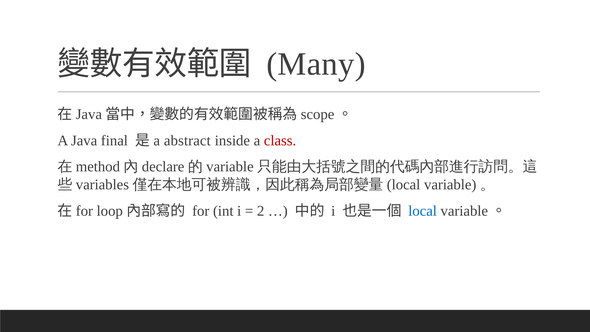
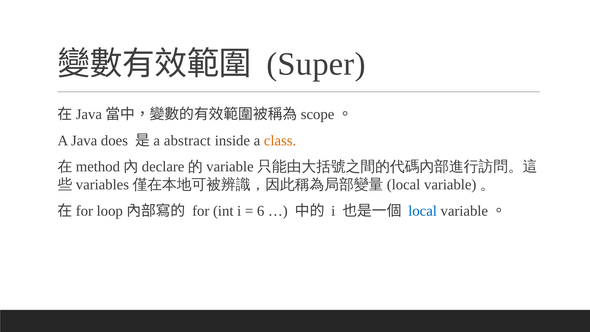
Many: Many -> Super (316, 64)
final: final -> does (114, 140)
class colour: red -> orange (280, 140)
2: 2 -> 6 (261, 211)
